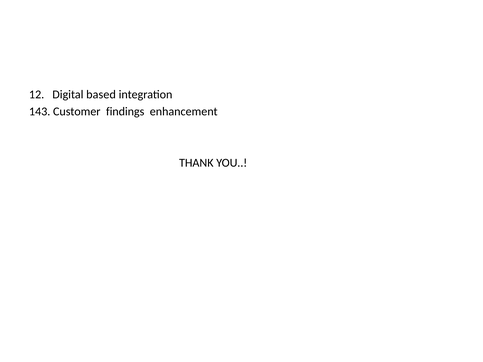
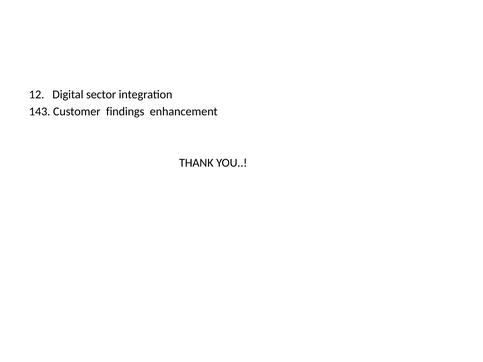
based: based -> sector (101, 94)
